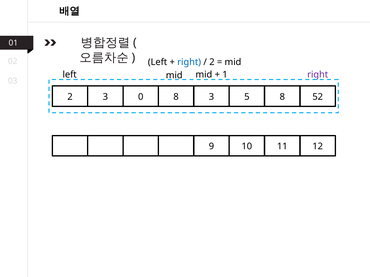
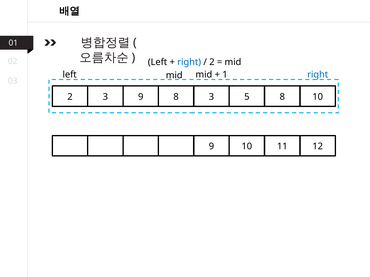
right colour: purple -> blue (318, 75)
3 0: 0 -> 9 (141, 97)
8 52: 52 -> 10 (318, 97)
